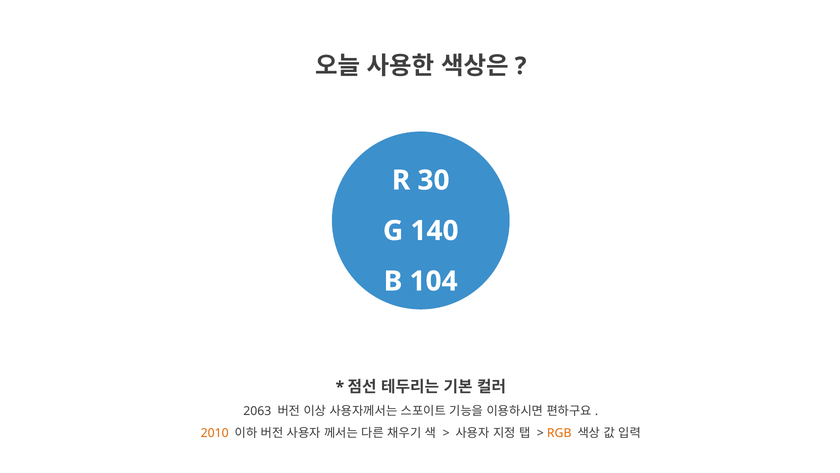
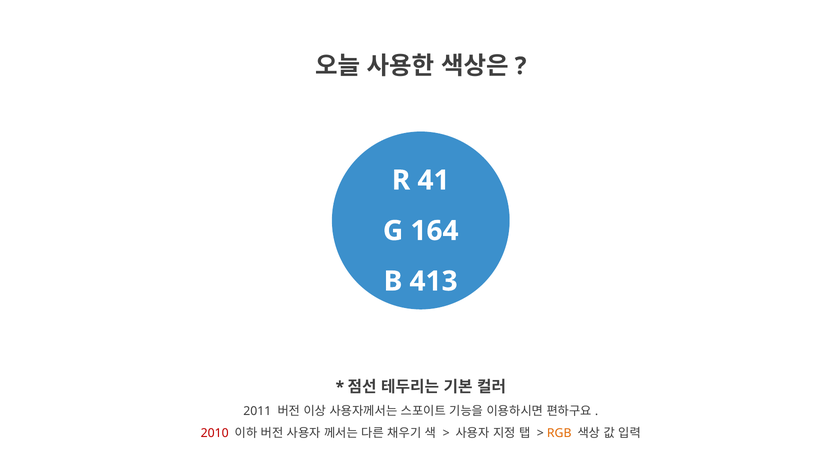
30: 30 -> 41 (434, 180)
140: 140 -> 164 (435, 231)
104: 104 -> 413 (434, 281)
2063: 2063 -> 2011 (257, 411)
2010 colour: orange -> red (215, 433)
